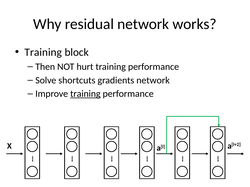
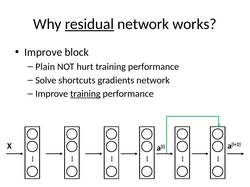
residual underline: none -> present (89, 24)
Training: Training -> Improve (43, 52)
Then: Then -> Plain (45, 67)
